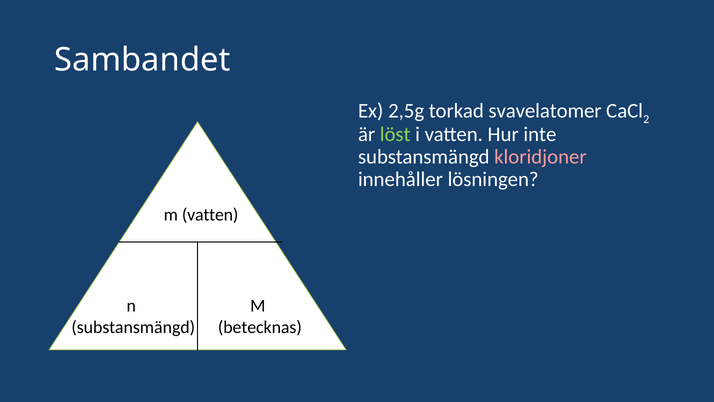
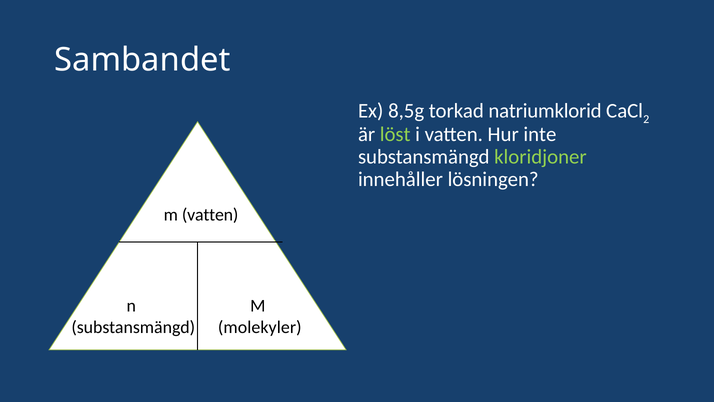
2,5g: 2,5g -> 8,5g (406, 111)
svavelatomer: svavelatomer -> natriumklorid (545, 111)
kloridjoner colour: pink -> light green (540, 157)
betecknas: betecknas -> molekyler (260, 327)
